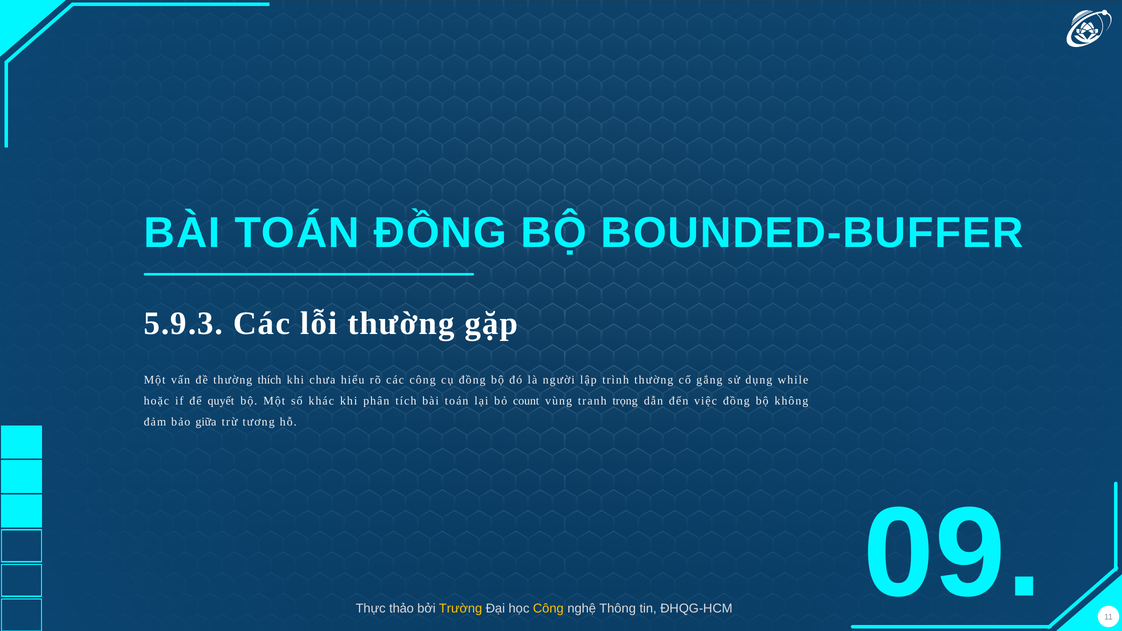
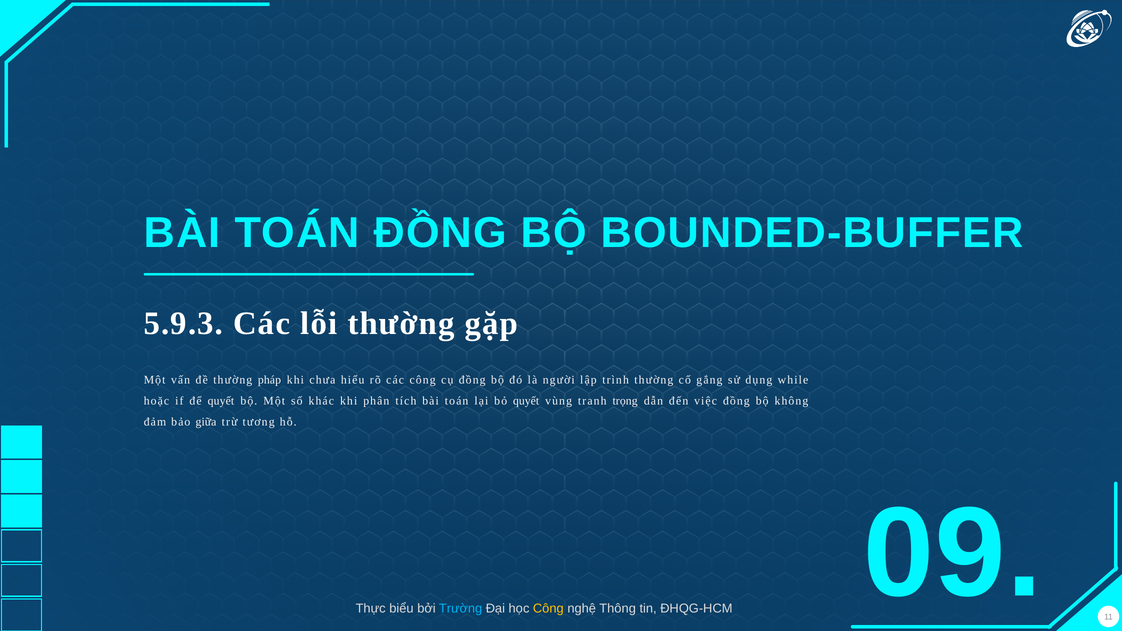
thích: thích -> pháp (269, 380)
bỏ count: count -> quyết (526, 401)
thảo: thảo -> biểu (401, 608)
Trường colour: yellow -> light blue (461, 608)
